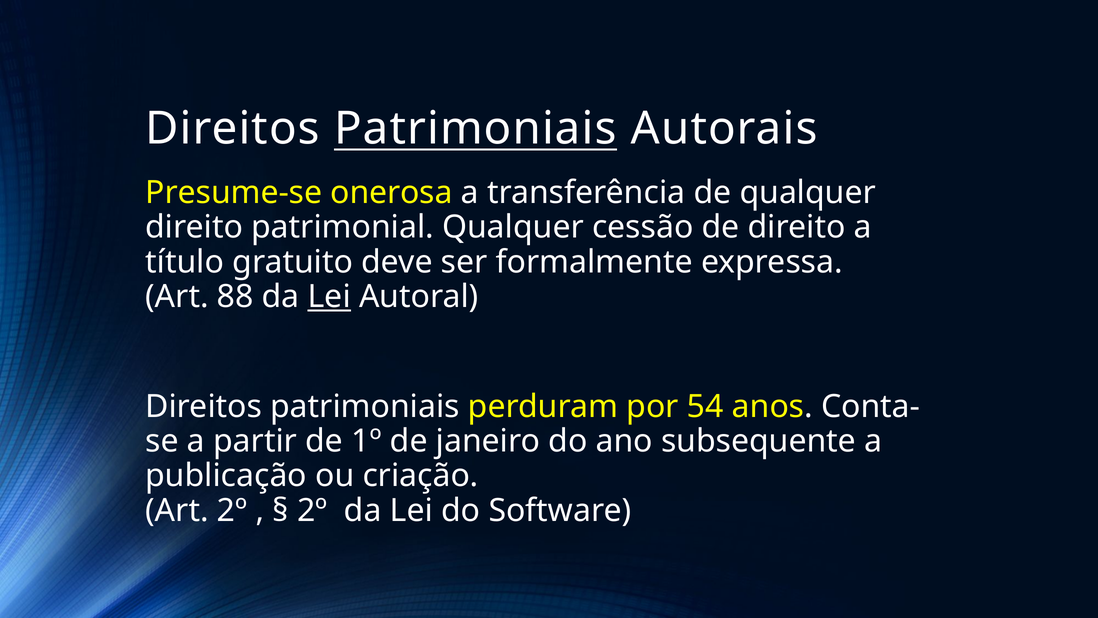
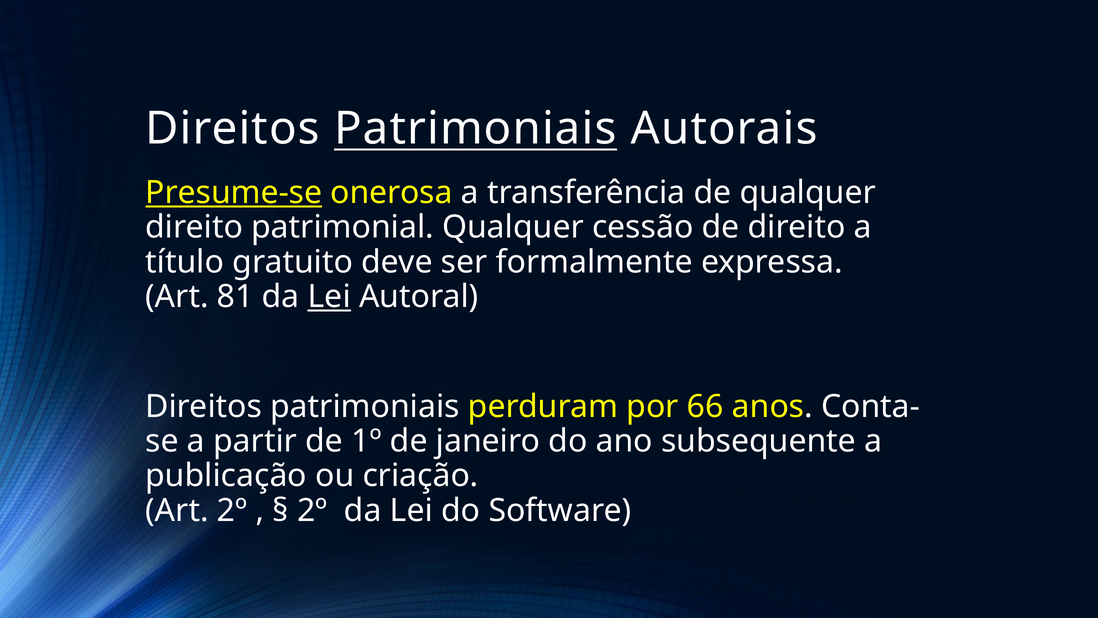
Presume-se underline: none -> present (234, 193)
88: 88 -> 81 (235, 296)
54: 54 -> 66 (705, 407)
